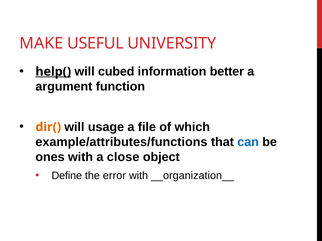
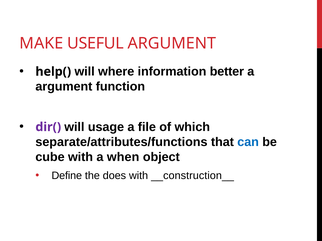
USEFUL UNIVERSITY: UNIVERSITY -> ARGUMENT (172, 44)
help( underline: present -> none (53, 72)
cubed: cubed -> where (116, 72)
dir( colour: orange -> purple (48, 127)
example/attributes/functions: example/attributes/functions -> separate/attributes/functions (121, 142)
ones: ones -> cube (50, 157)
close: close -> when (123, 157)
error: error -> does (114, 176)
__organization__: __organization__ -> __construction__ (193, 176)
